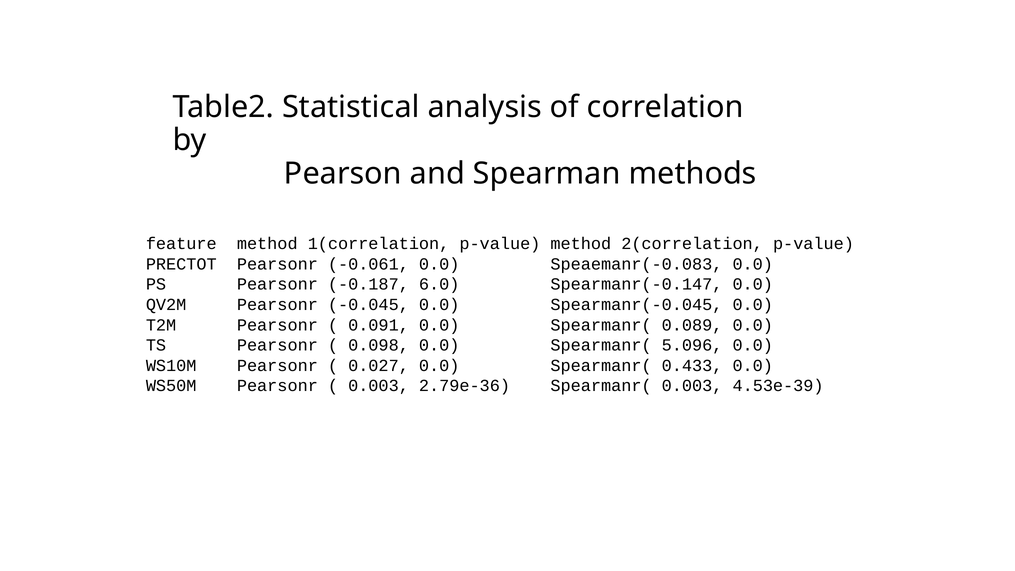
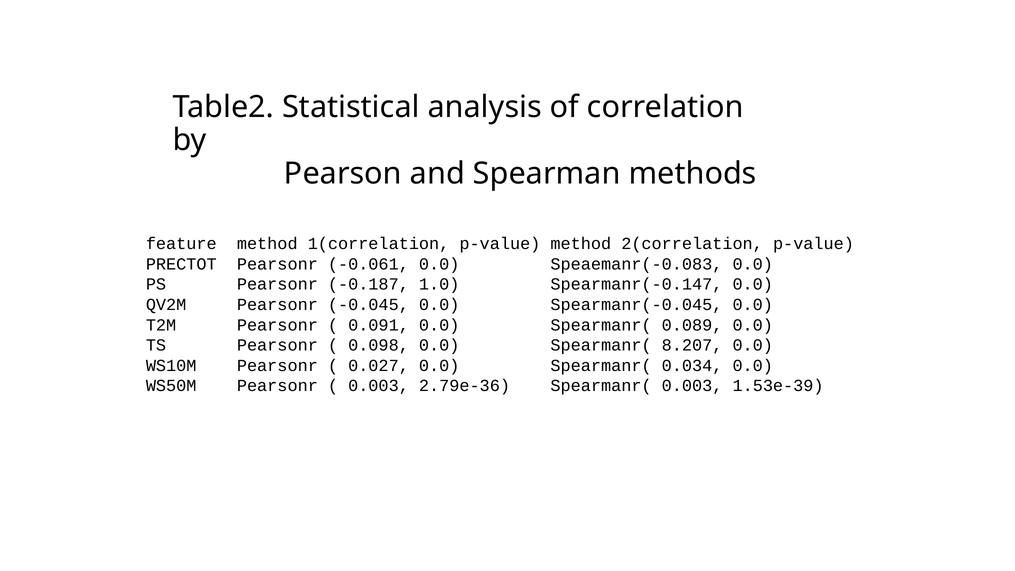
6.0: 6.0 -> 1.0 (439, 284)
5.096: 5.096 -> 8.207 (692, 345)
0.433: 0.433 -> 0.034 (692, 366)
4.53e-39: 4.53e-39 -> 1.53e-39 (778, 386)
